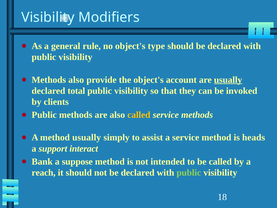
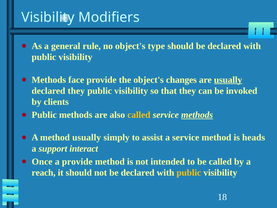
Methods also: also -> face (76, 80)
account: account -> changes (181, 80)
declared total: total -> they (76, 91)
methods underline: none -> present (197, 115)
Bank: Bank -> Once (42, 161)
a suppose: suppose -> provide (77, 161)
public colour: light green -> yellow (189, 172)
